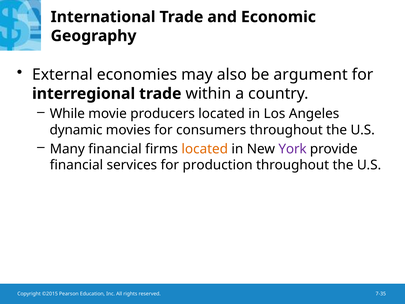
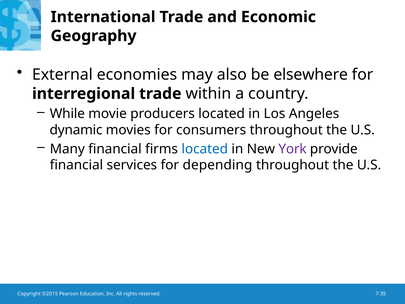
argument: argument -> elsewhere (311, 75)
located colour: orange -> blue (205, 149)
production: production -> depending (218, 165)
